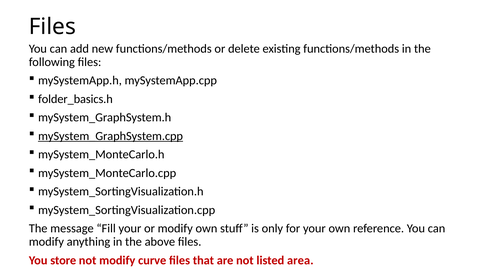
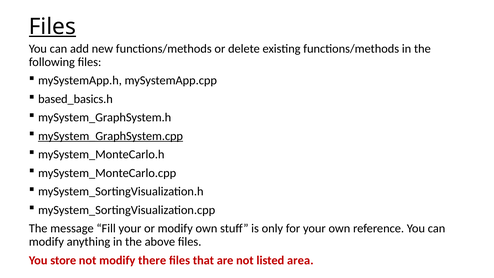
Files underline: none -> present (52, 27)
folder_basics.h: folder_basics.h -> based_basics.h (75, 99)
curve: curve -> there (152, 260)
